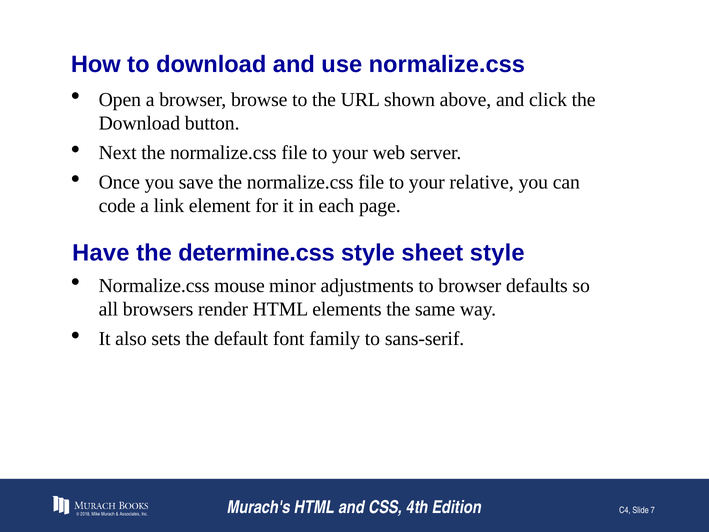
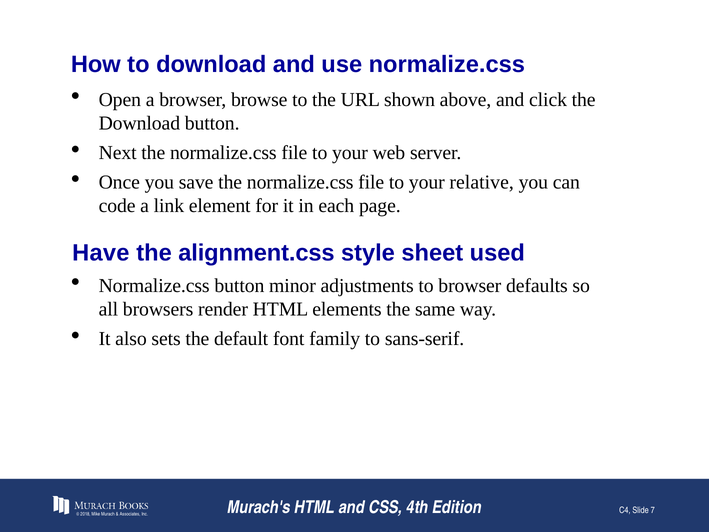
determine.css: determine.css -> alignment.css (256, 253)
sheet style: style -> used (497, 253)
Normalize.css mouse: mouse -> button (239, 285)
